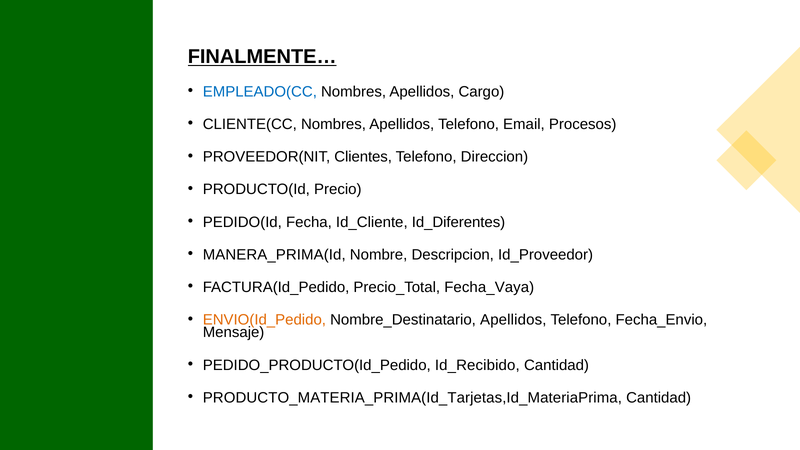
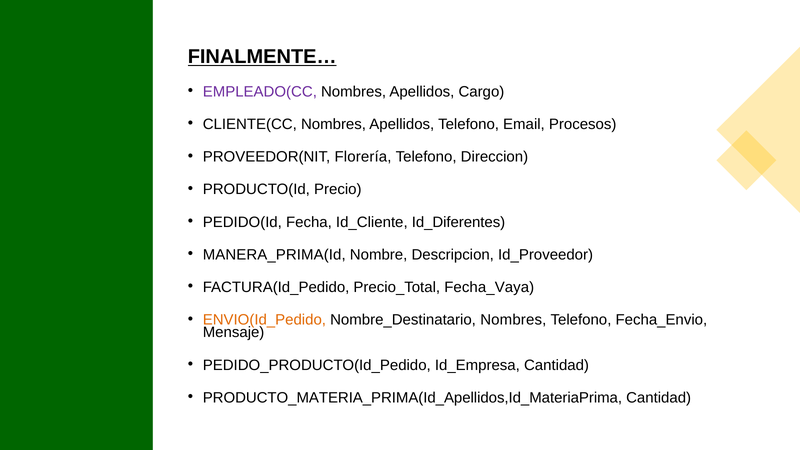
EMPLEADO(CC colour: blue -> purple (260, 92)
Clientes: Clientes -> Florería (363, 157)
Nombre_Destinatario Apellidos: Apellidos -> Nombres (513, 320)
Id_Recibido: Id_Recibido -> Id_Empresa (477, 365)
PRODUCTO_MATERIA_PRIMA(Id_Tarjetas,Id_MateriaPrima: PRODUCTO_MATERIA_PRIMA(Id_Tarjetas,Id_MateriaPrima -> PRODUCTO_MATERIA_PRIMA(Id_Apellidos,Id_MateriaPrima (412, 398)
